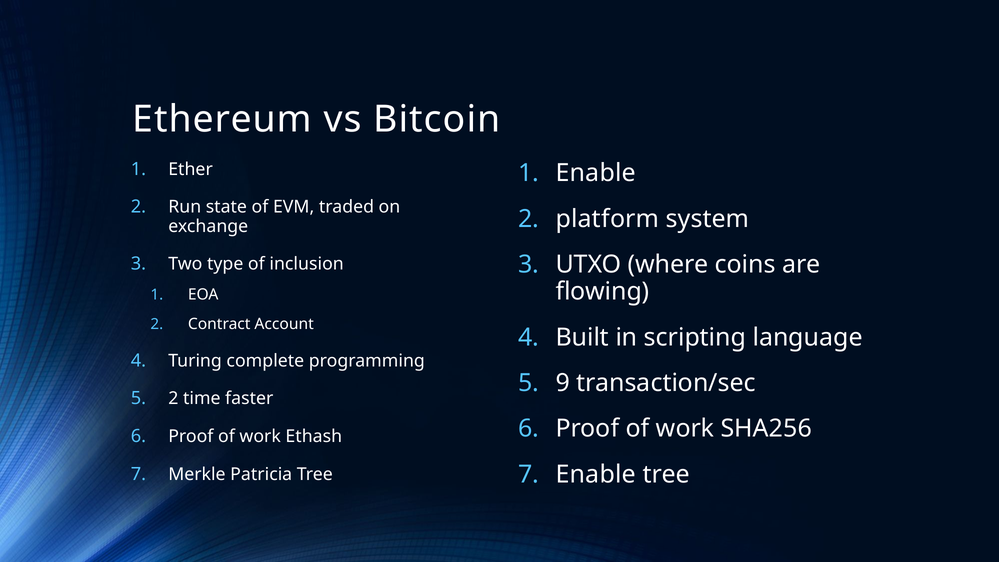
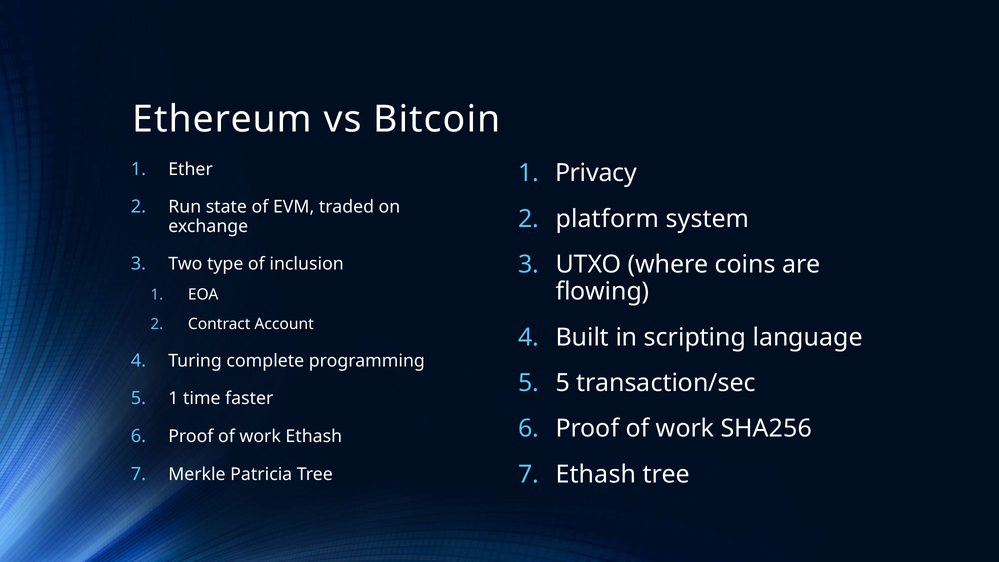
Enable: Enable -> Privacy (596, 173)
5 9: 9 -> 5 (563, 383)
5 2: 2 -> 1 (173, 399)
Enable: Enable -> Ethash (596, 474)
